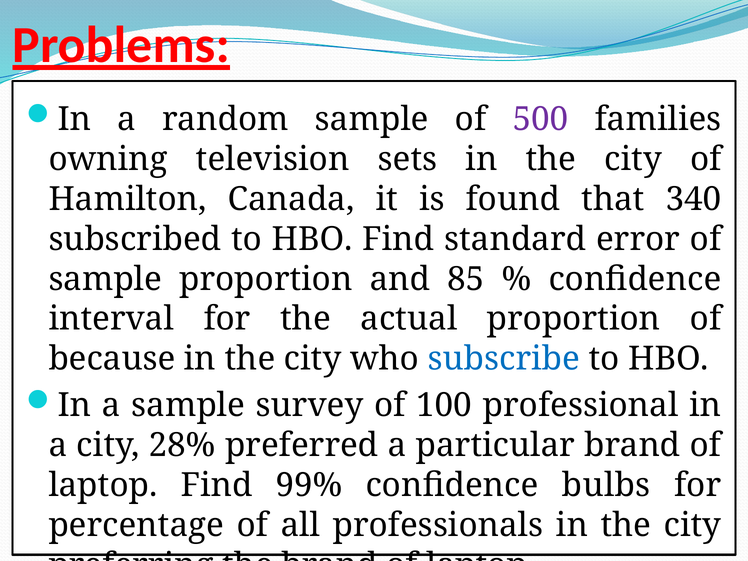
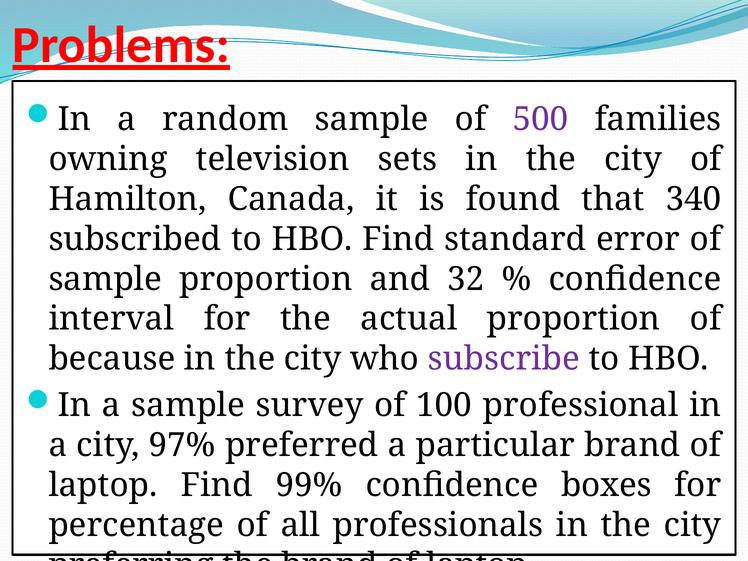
85: 85 -> 32 (466, 279)
subscribe colour: blue -> purple (504, 359)
28%: 28% -> 97% (182, 445)
bulbs: bulbs -> boxes (606, 485)
